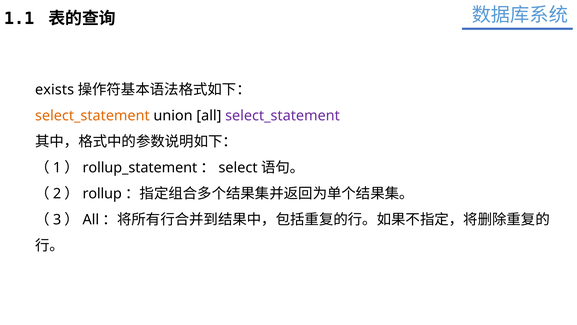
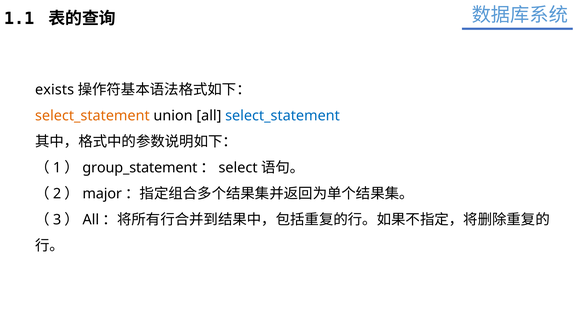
select_statement colour: purple -> blue (283, 116)
rollup_statement: rollup_statement -> group_statement (140, 167)
rollup: rollup -> major (102, 193)
